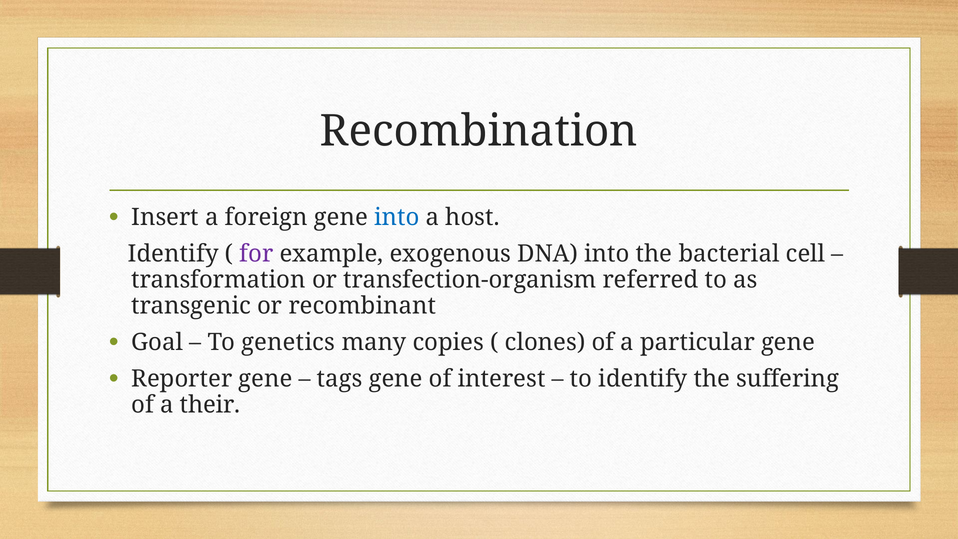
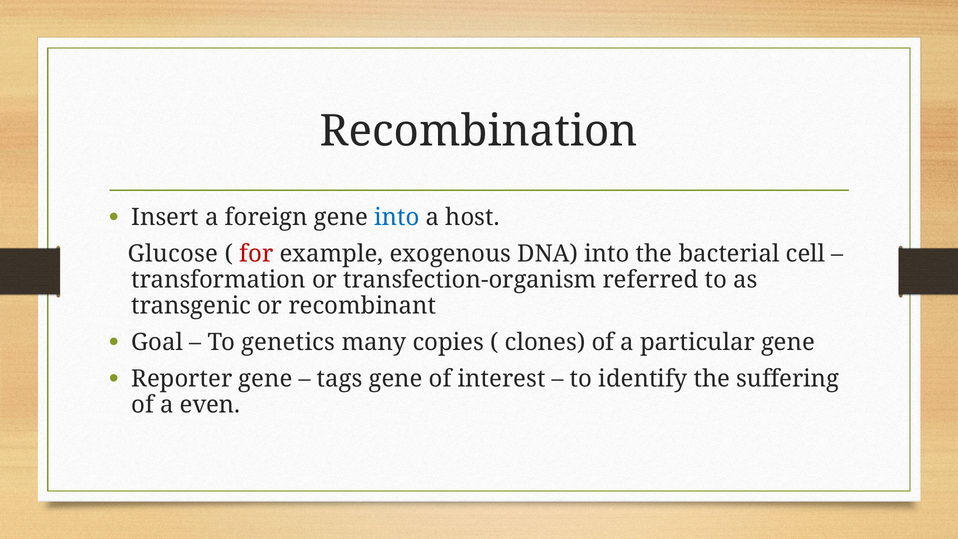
Identify: Identify -> Glucose (173, 254)
for colour: purple -> red (256, 254)
their: their -> even (210, 405)
